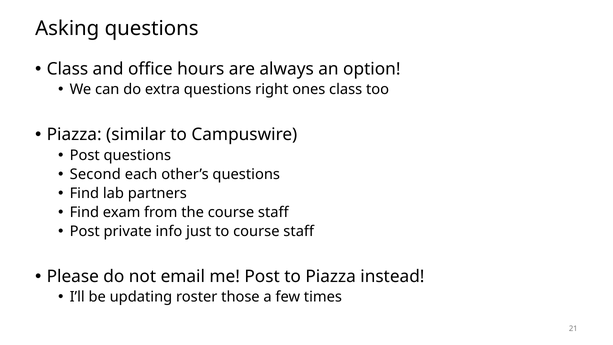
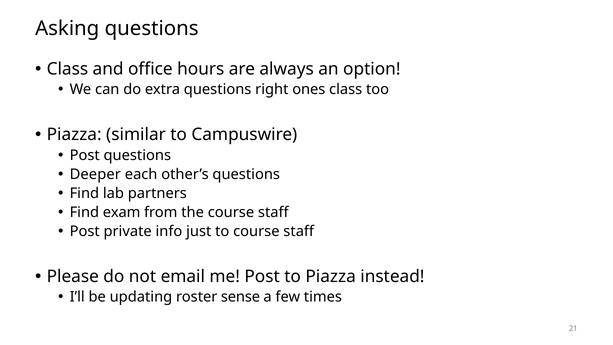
Second: Second -> Deeper (95, 174)
those: those -> sense (240, 297)
